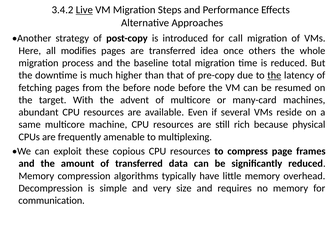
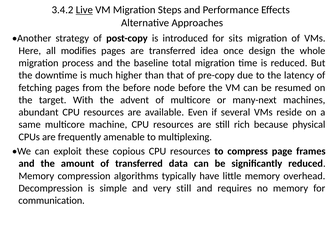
call: call -> sits (236, 38)
others: others -> design (262, 51)
the underline: present -> none (274, 75)
many-card: many-card -> many-next (255, 100)
very size: size -> still (184, 188)
